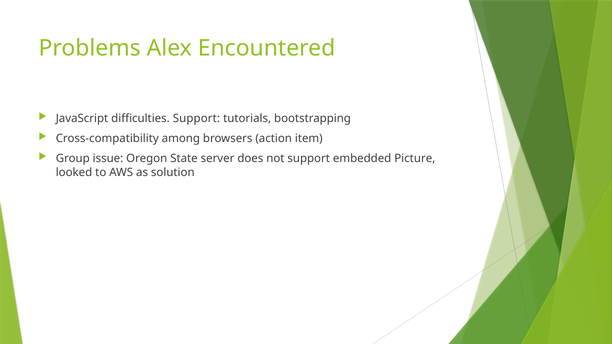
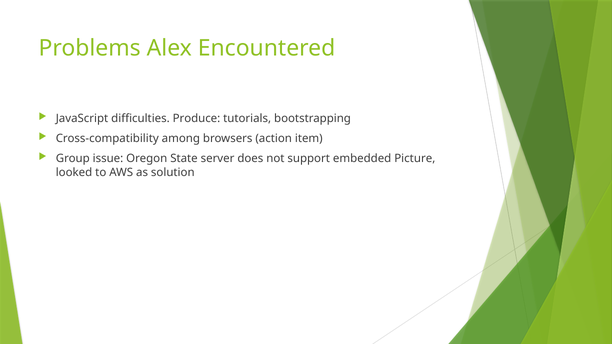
difficulties Support: Support -> Produce (196, 118)
